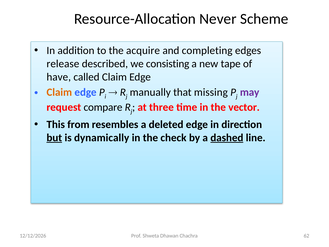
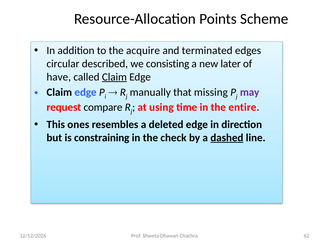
Never: Never -> Points (218, 19)
completing: completing -> terminated (207, 51)
release: release -> circular (63, 64)
tape: tape -> later (231, 64)
Claim underline: none -> present (114, 77)
Claim colour: orange -> black (59, 92)
three: three -> using (161, 107)
vector: vector -> entire (244, 107)
from: from -> ones (78, 124)
but underline: present -> none (54, 138)
dynamically: dynamically -> constraining (102, 138)
